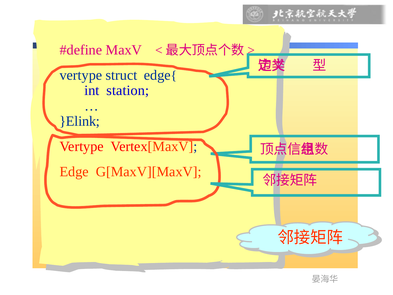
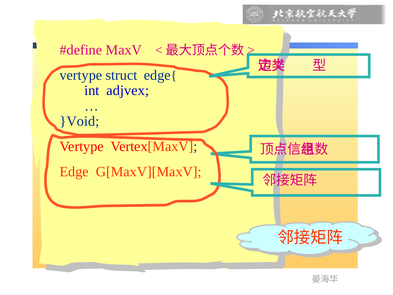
station: station -> adjvex (128, 90)
}Elink: }Elink -> }Void (79, 121)
